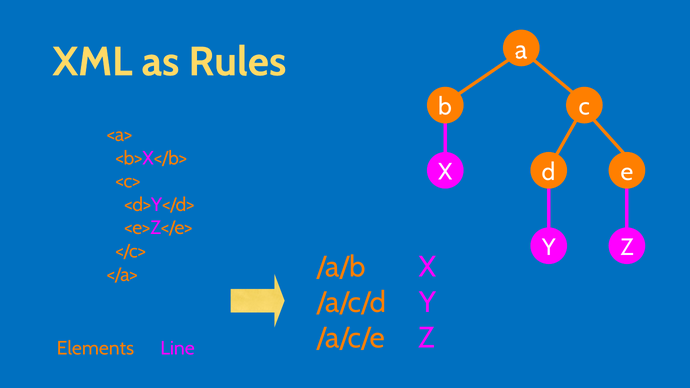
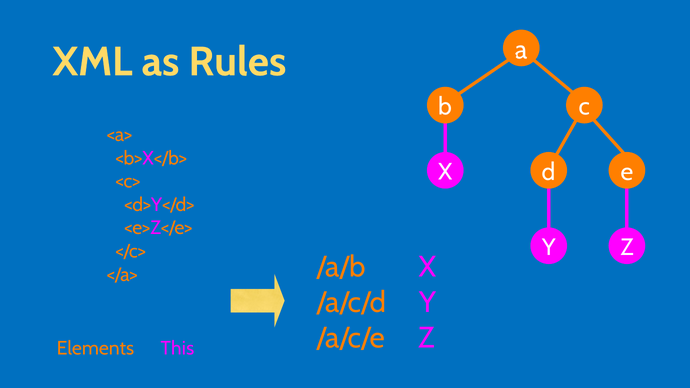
Line: Line -> This (177, 348)
